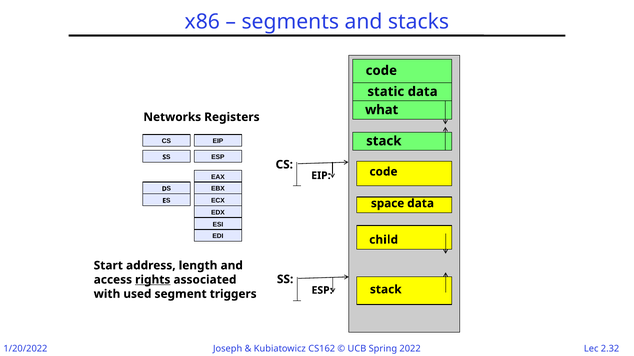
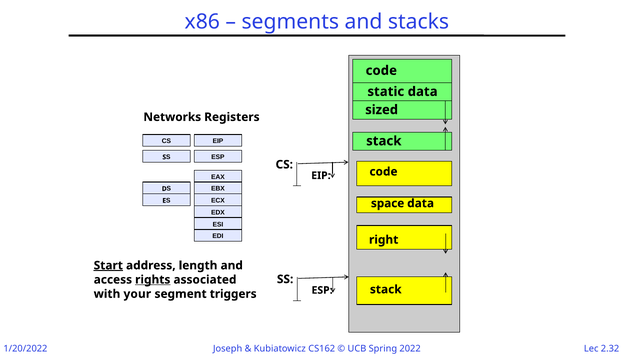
what: what -> sized (382, 110)
child: child -> right (384, 240)
Start underline: none -> present (108, 266)
used: used -> your (137, 294)
